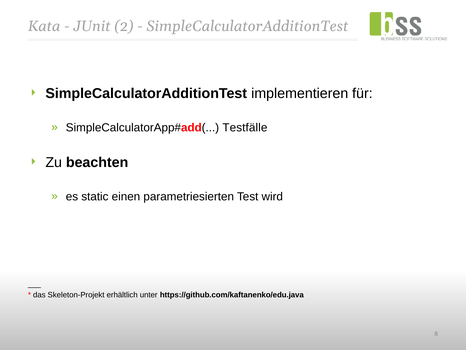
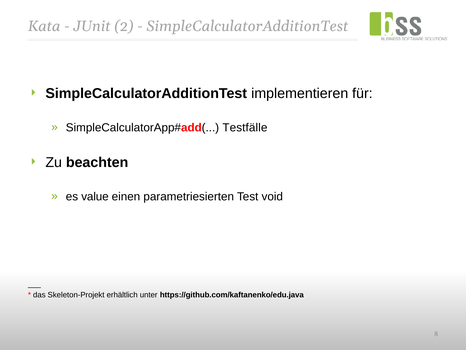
static: static -> value (95, 196)
wird: wird -> void (272, 196)
